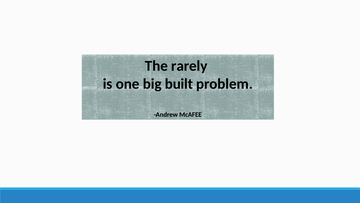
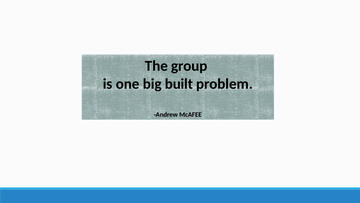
rarely: rarely -> group (189, 66)
